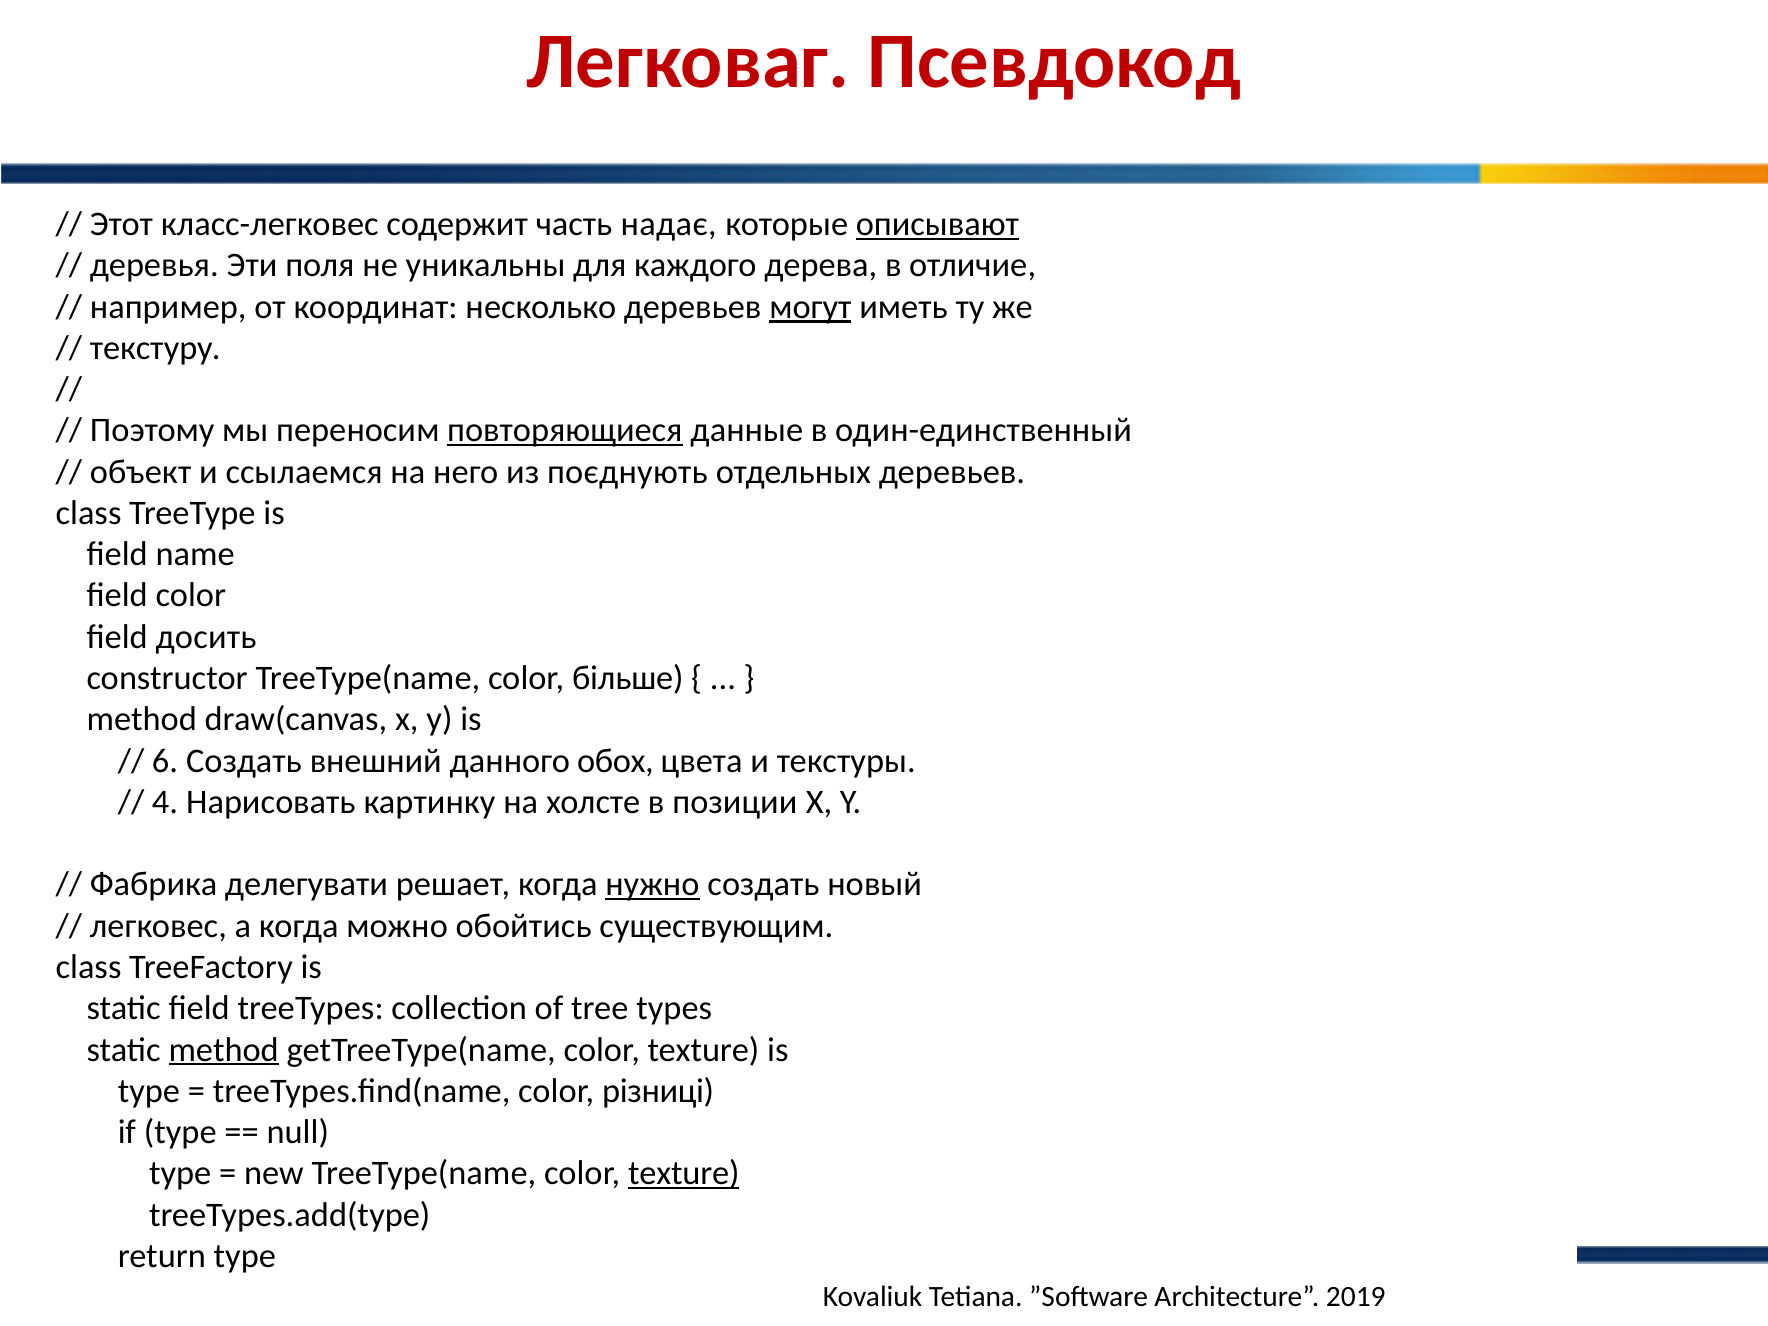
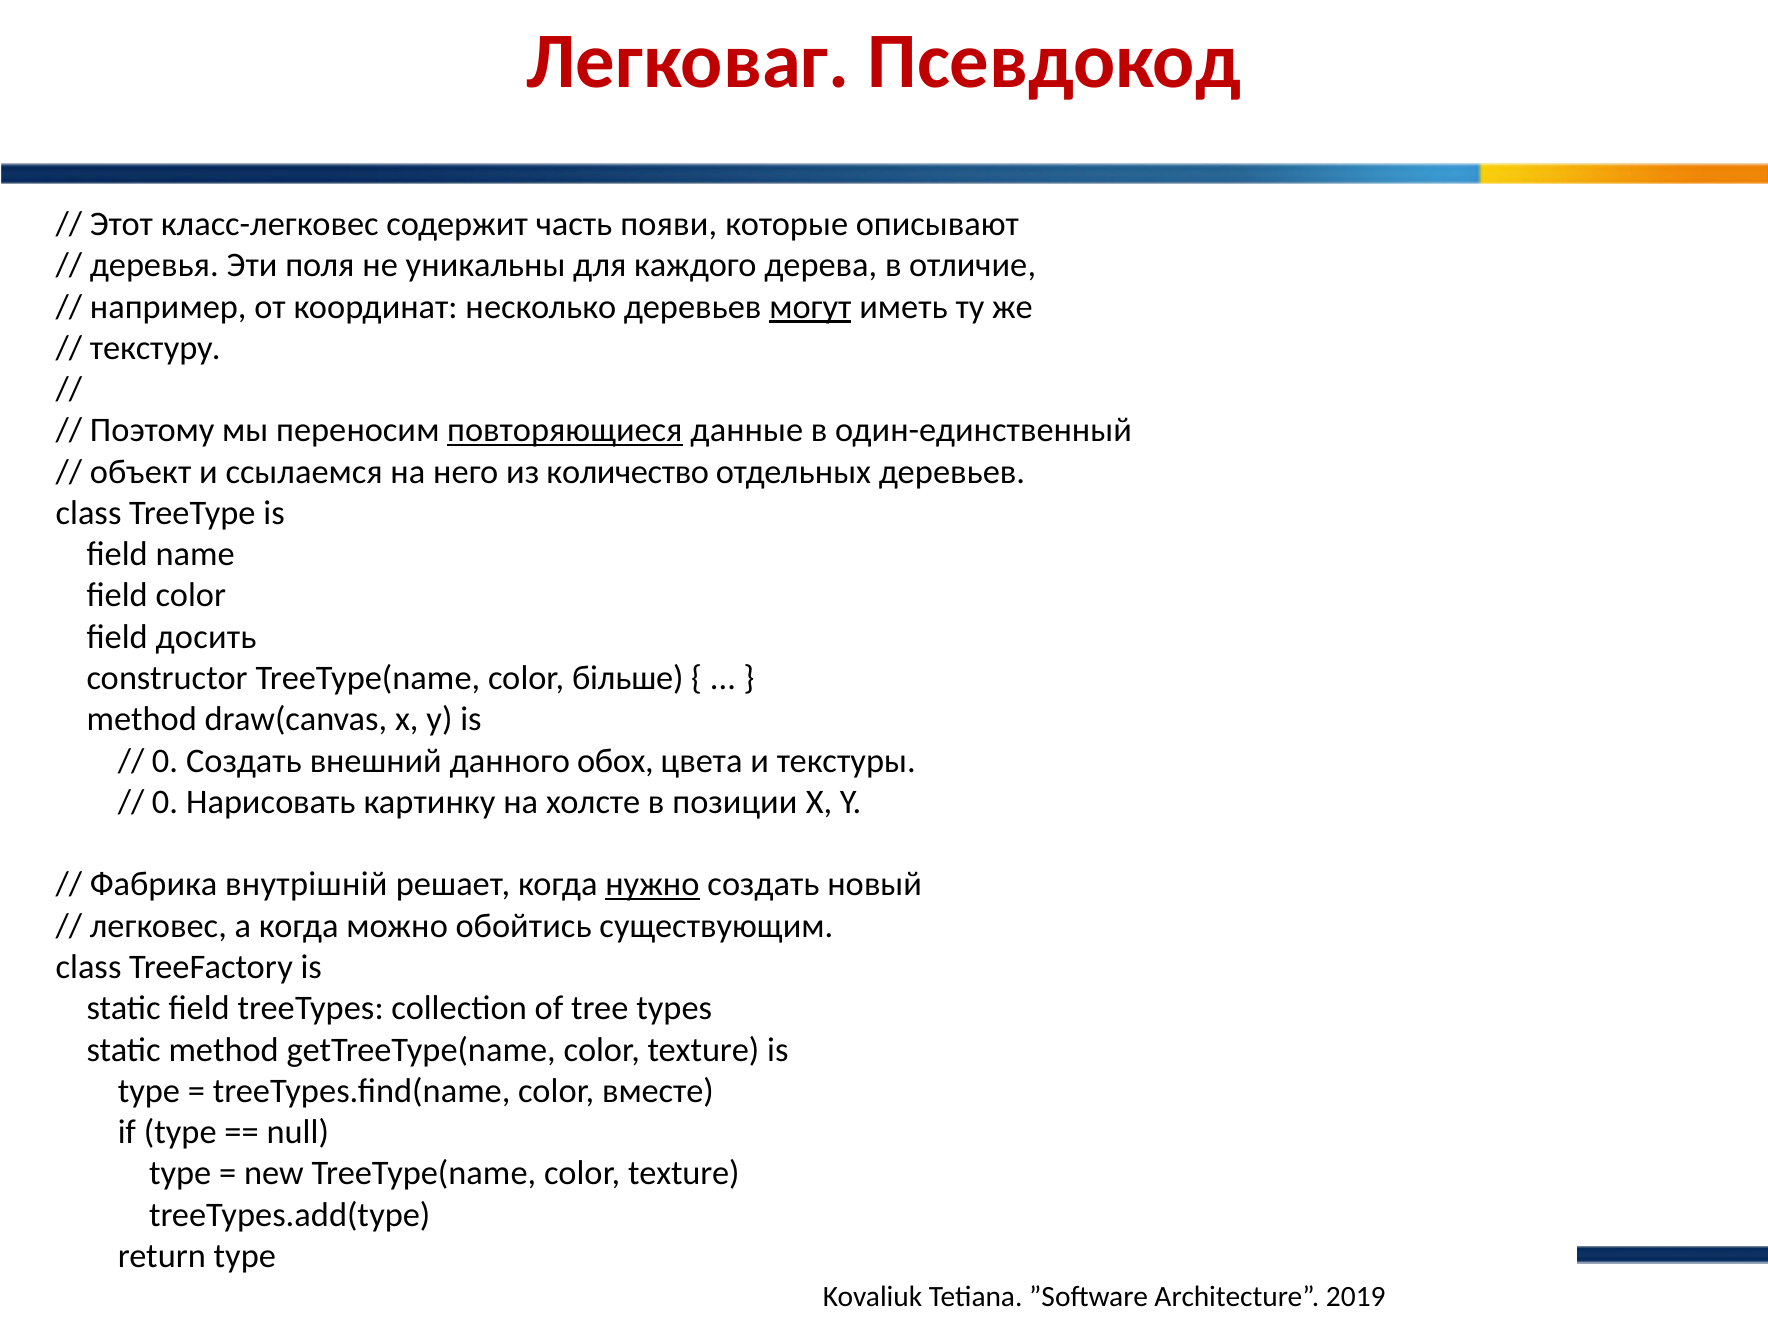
надає: надає -> появи (669, 224)
описывают underline: present -> none (937, 224)
поєднують: поєднують -> количество (628, 472)
6: 6 -> 0 (165, 761)
4: 4 -> 0 (165, 802)
делегувати: делегувати -> внутрішній (306, 885)
method underline: present -> none (224, 1050)
різниці: різниці -> вместе (658, 1091)
texture underline: present -> none (684, 1173)
